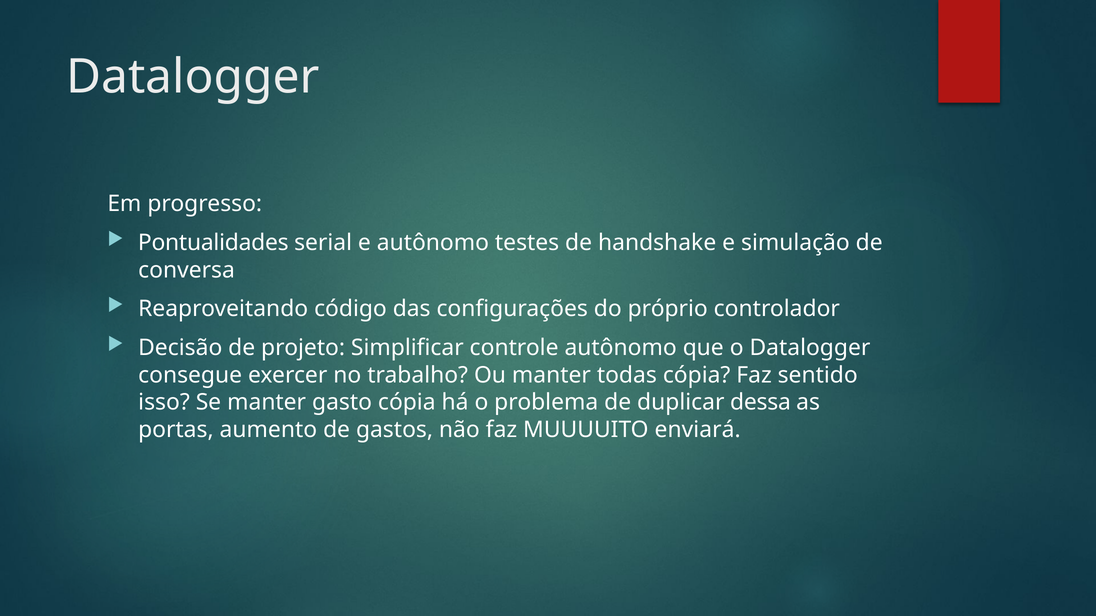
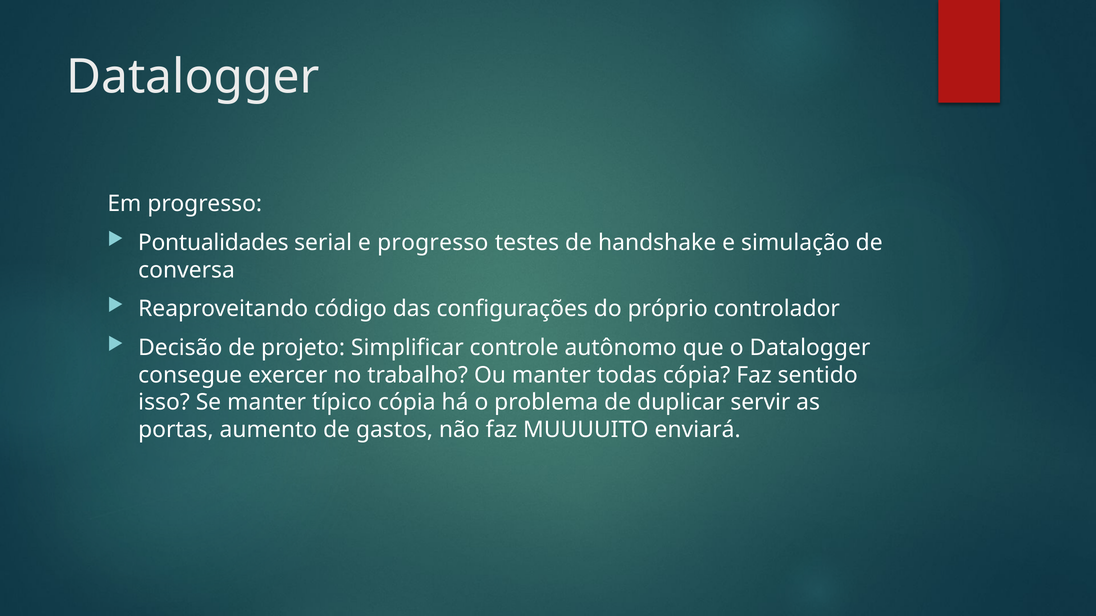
e autônomo: autônomo -> progresso (433, 243)
gasto: gasto -> típico (342, 403)
dessa: dessa -> servir (760, 403)
